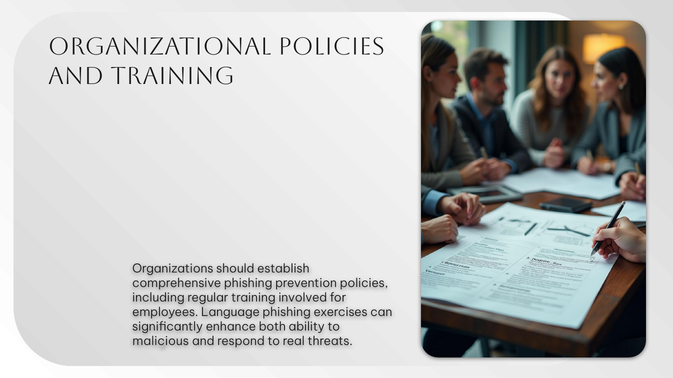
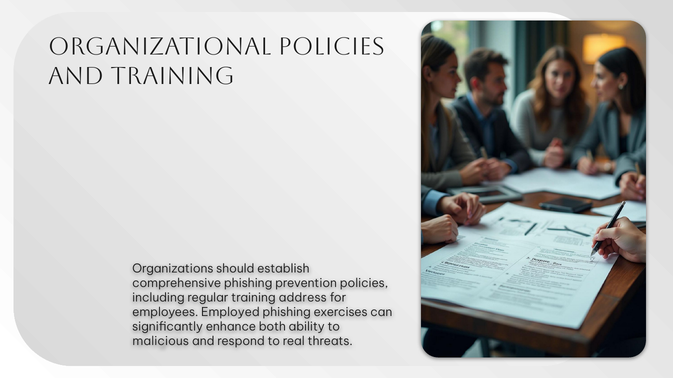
involved: involved -> address (303, 298)
Language: Language -> Employed (230, 312)
